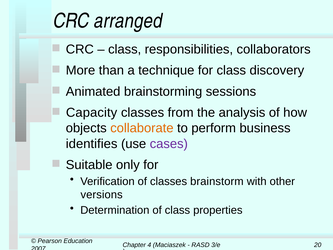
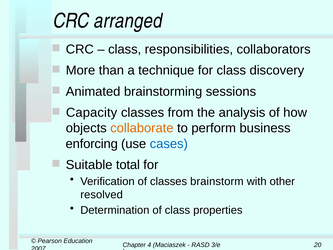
identifies: identifies -> enforcing (92, 144)
cases colour: purple -> blue (169, 144)
only: only -> total (128, 165)
versions: versions -> resolved (102, 195)
